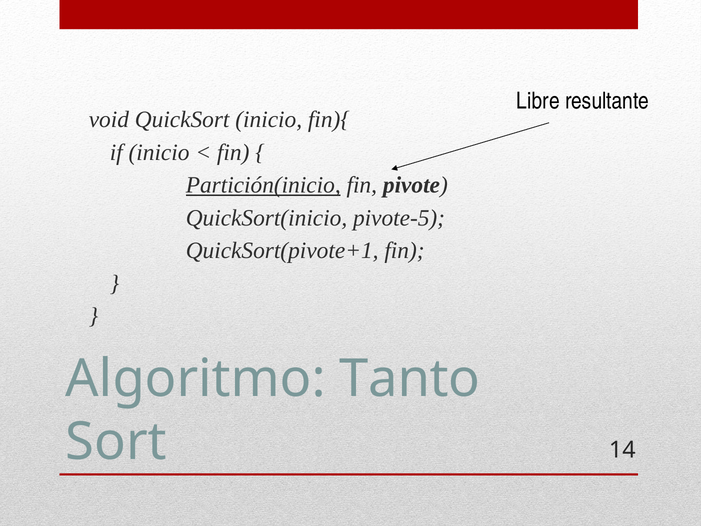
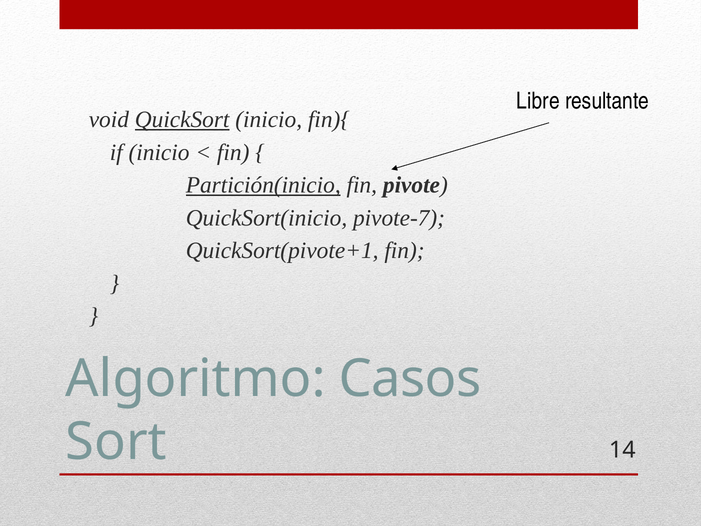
QuickSort underline: none -> present (182, 120)
pivote-5: pivote-5 -> pivote-7 (399, 218)
Tanto: Tanto -> Casos (410, 379)
